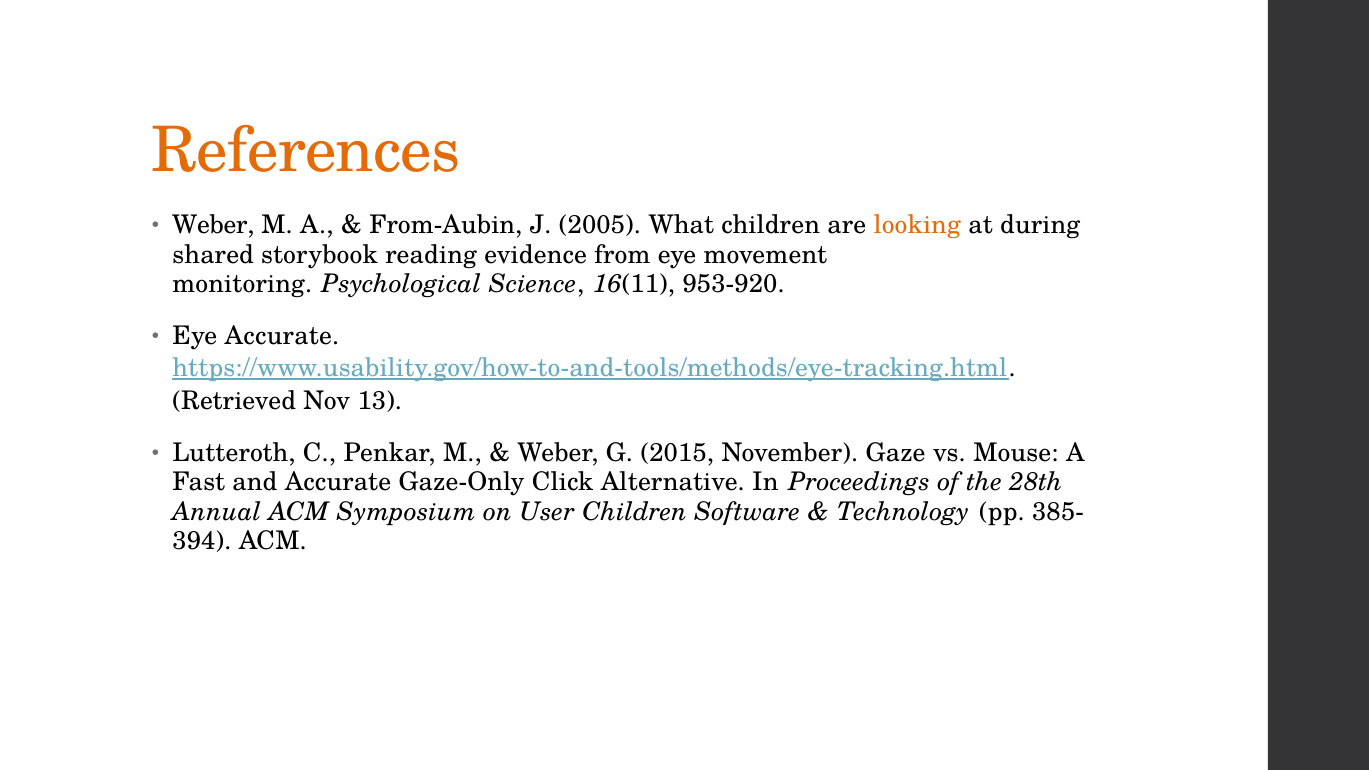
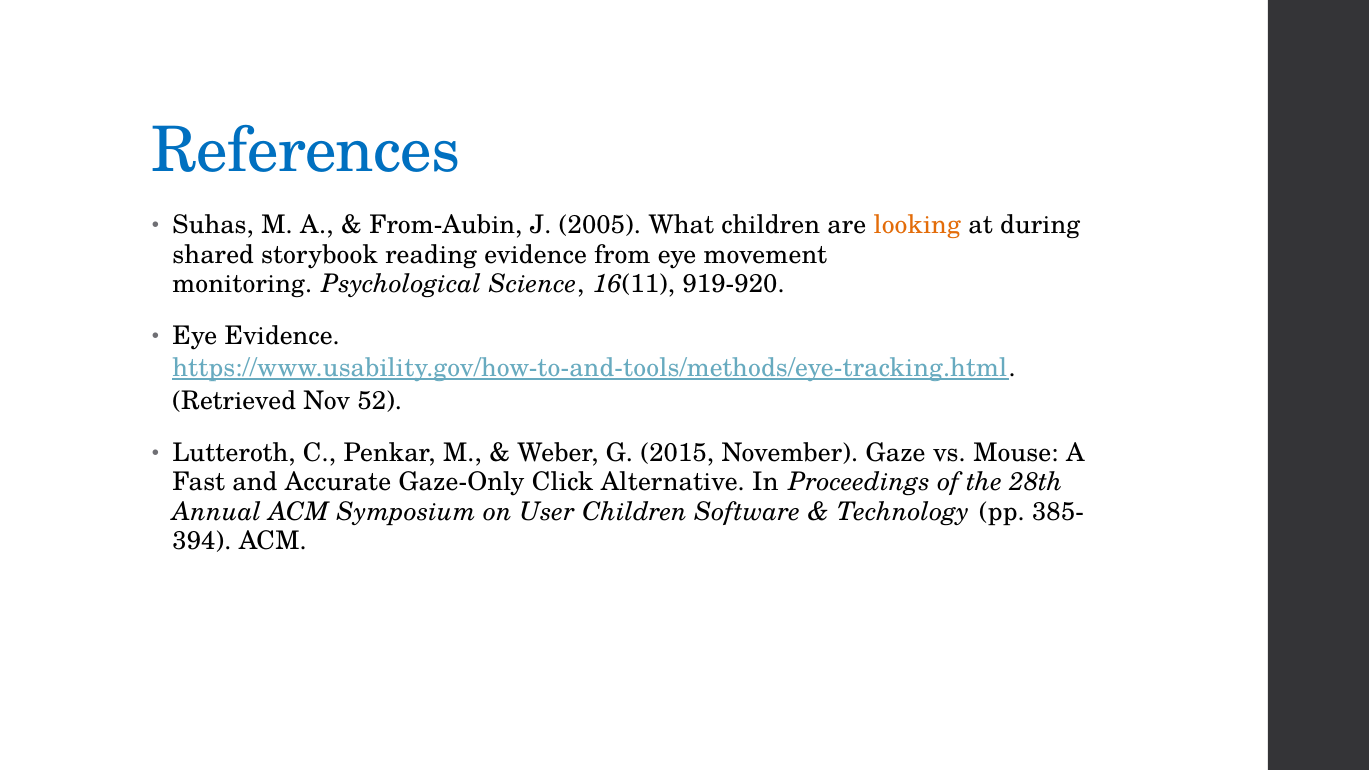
References colour: orange -> blue (306, 150)
Weber: Weber -> Suhas (213, 225)
953-920: 953-920 -> 919-920 (734, 284)
Eye Accurate: Accurate -> Evidence (282, 336)
13: 13 -> 52 (380, 401)
